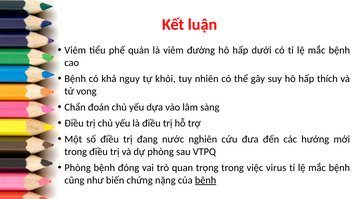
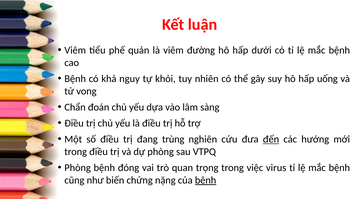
thích: thích -> uống (327, 79)
nước: nước -> trùng (173, 139)
đến underline: none -> present (271, 139)
